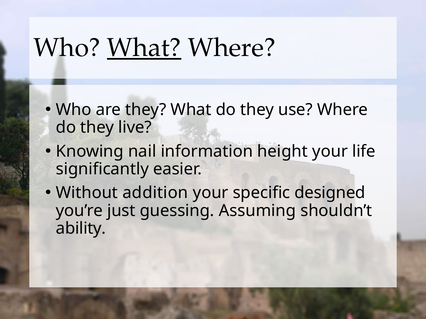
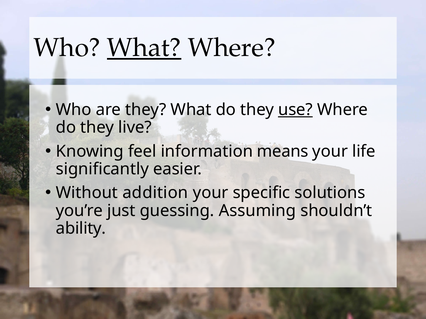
use underline: none -> present (295, 110)
nail: nail -> feel (142, 151)
height: height -> means (283, 151)
designed: designed -> solutions (330, 193)
